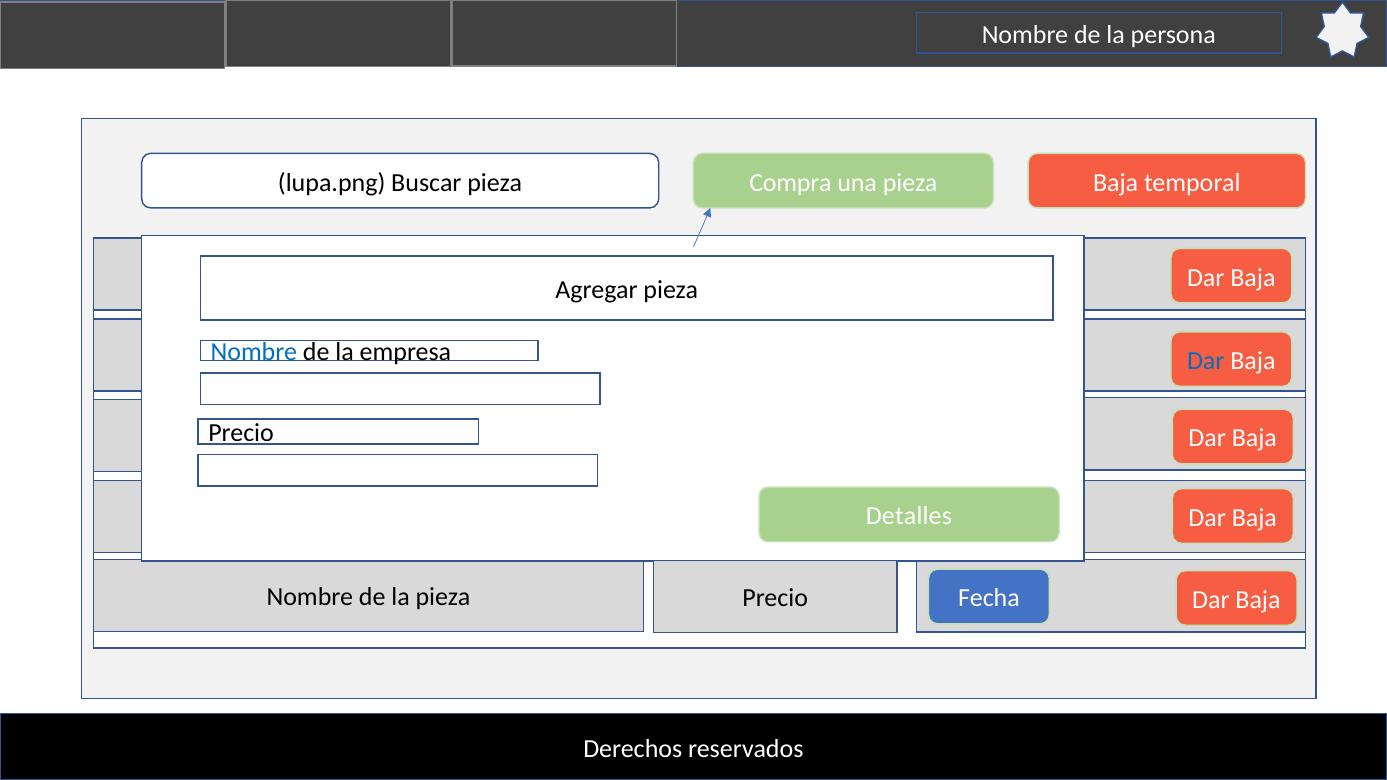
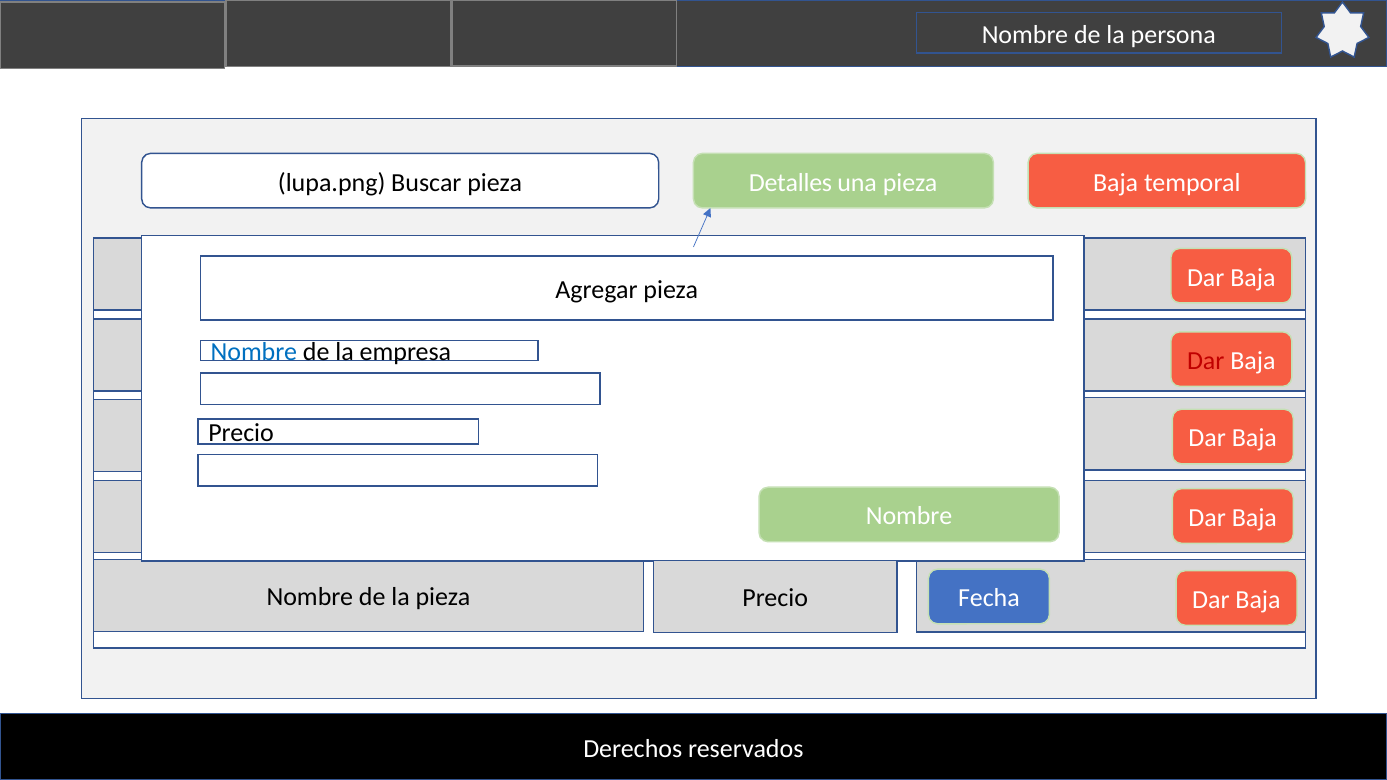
Compra: Compra -> Detalles (790, 182)
Dar colour: blue -> red (1206, 361)
Detalles: Detalles -> Nombre (909, 516)
